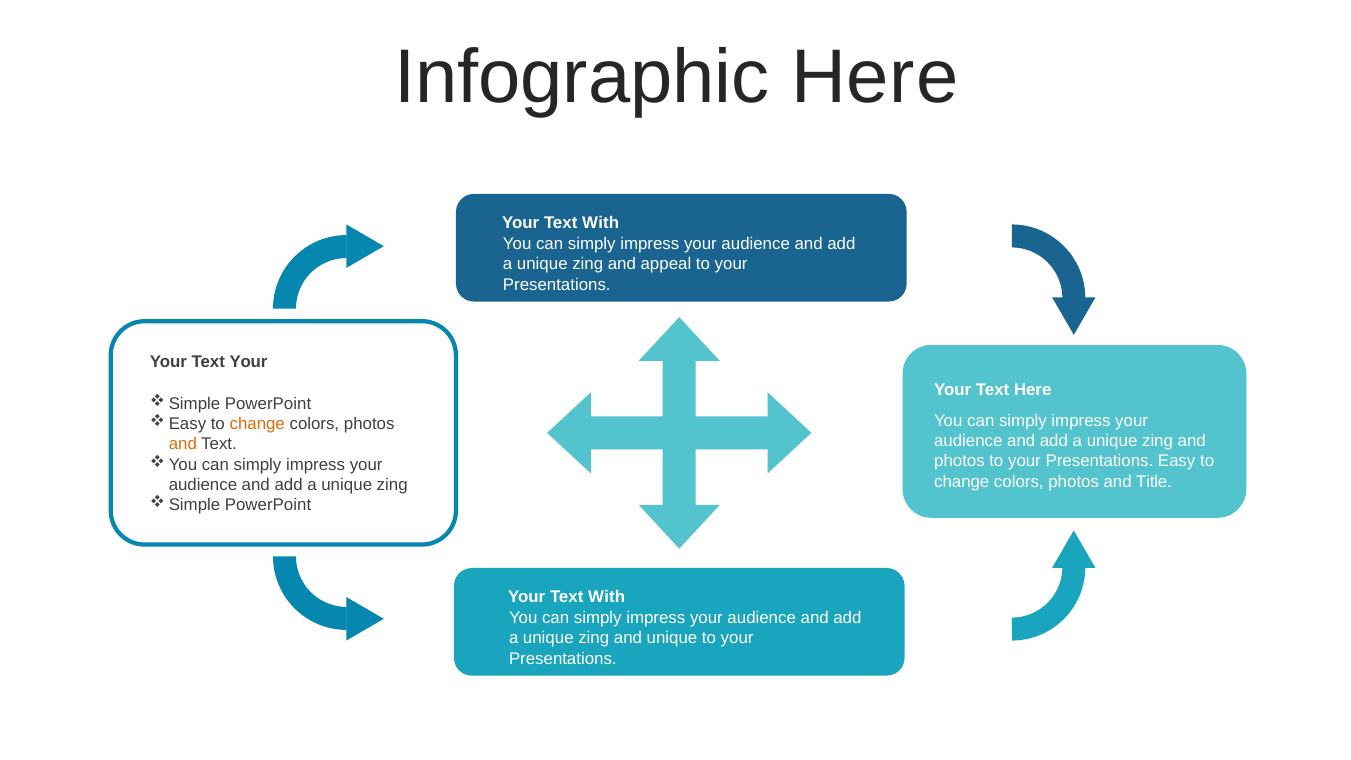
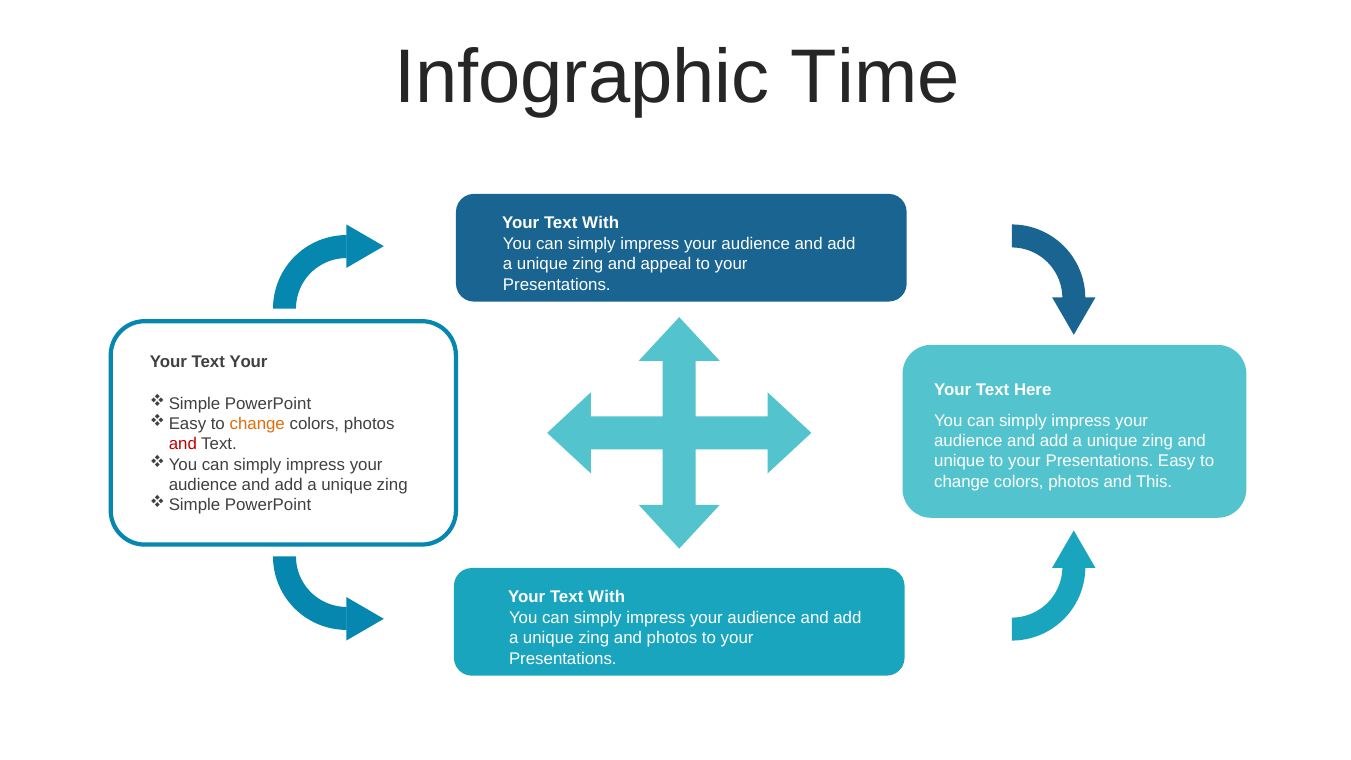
Infographic Here: Here -> Time (875, 77)
and colour: orange -> red (183, 444)
photos: photos -> unique (959, 461)
Title: Title -> This (1154, 482)
and unique: unique -> photos (672, 638)
